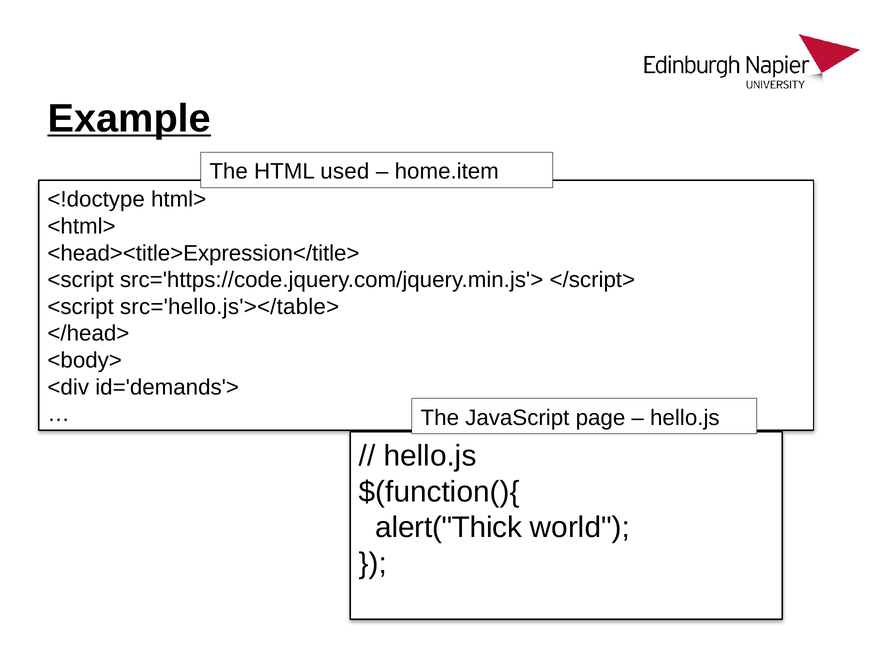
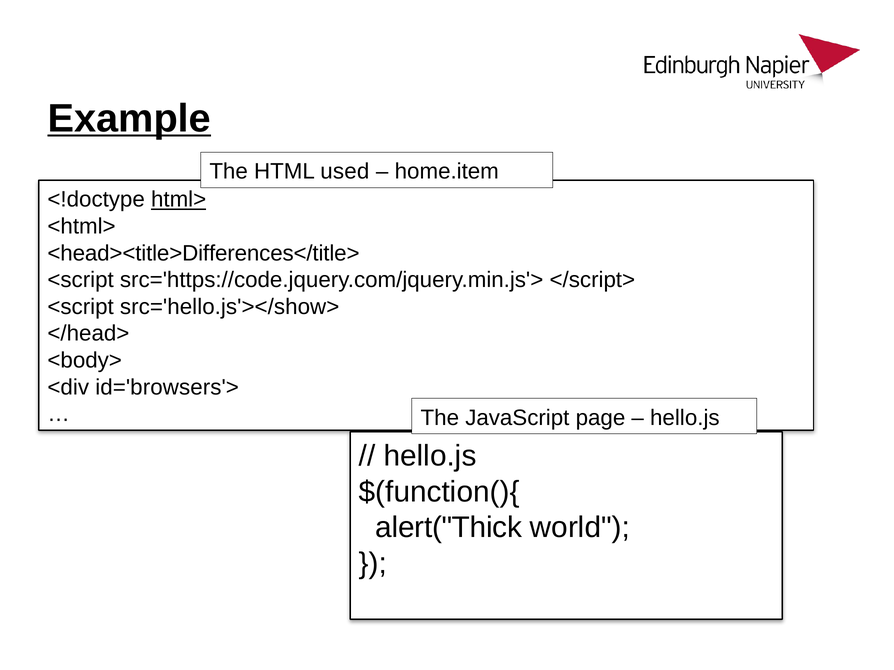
html> underline: none -> present (179, 200)
<head><title>Expression</title>: <head><title>Expression</title> -> <head><title>Differences</title> (204, 253)
src='hello.js'></table>: src='hello.js'></table> -> src='hello.js'></show> (230, 307)
id='demands'>: id='demands'> -> id='browsers'> (167, 387)
